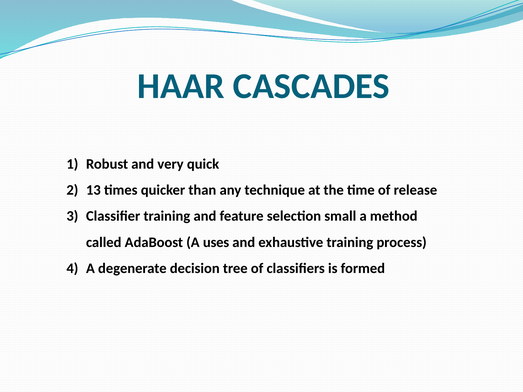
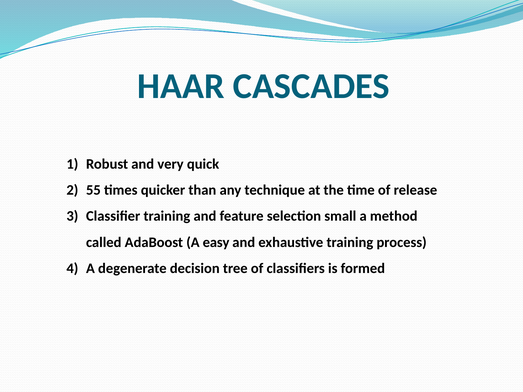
13: 13 -> 55 (93, 190)
uses: uses -> easy (216, 242)
